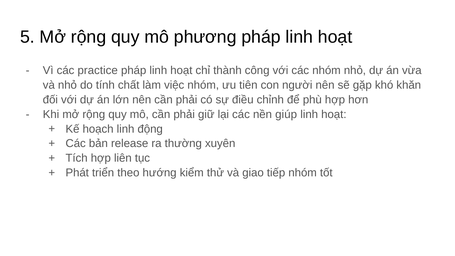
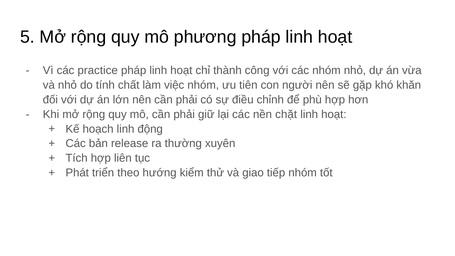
giúp: giúp -> chặt (286, 114)
